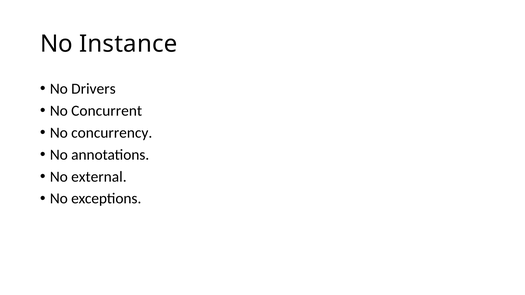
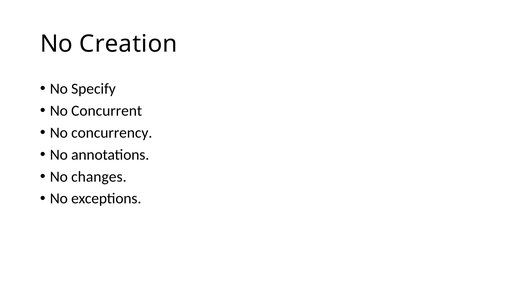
Instance: Instance -> Creation (128, 44)
Drivers: Drivers -> Specify (93, 89)
external: external -> changes (99, 177)
